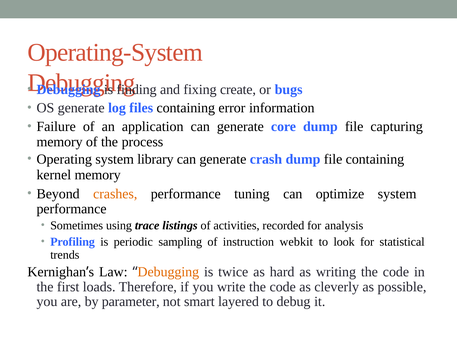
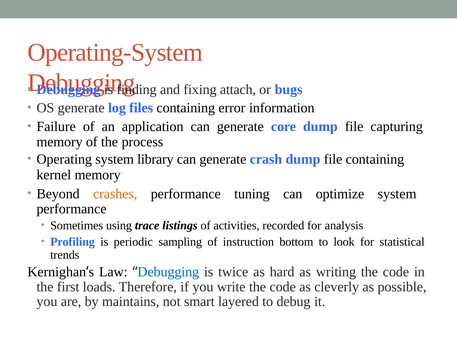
create: create -> attach (238, 89)
webkit: webkit -> bottom (296, 242)
Debugging colour: orange -> blue (168, 272)
parameter: parameter -> maintains (131, 301)
